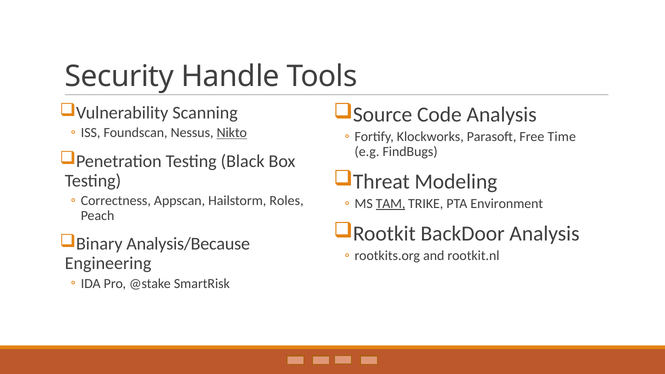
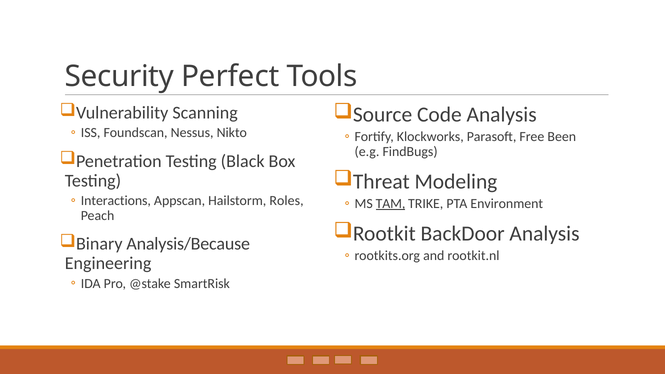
Handle: Handle -> Perfect (230, 76)
Nikto underline: present -> none (232, 133)
Time: Time -> Been (562, 137)
Correctness: Correctness -> Interactions (116, 201)
